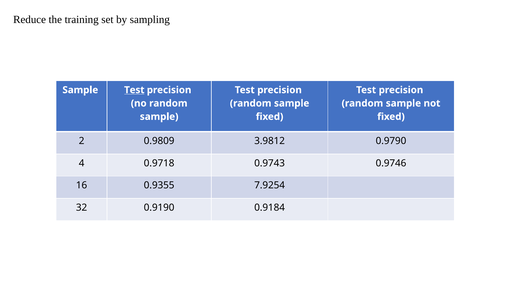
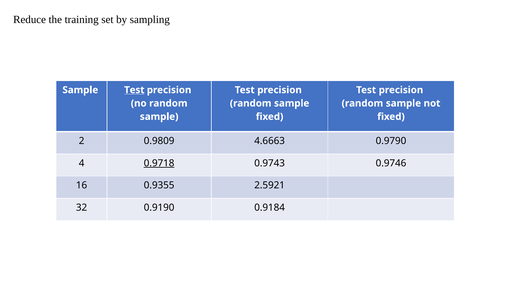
3.9812: 3.9812 -> 4.6663 (270, 141)
0.9718 underline: none -> present (159, 163)
7.9254: 7.9254 -> 2.5921 (270, 185)
